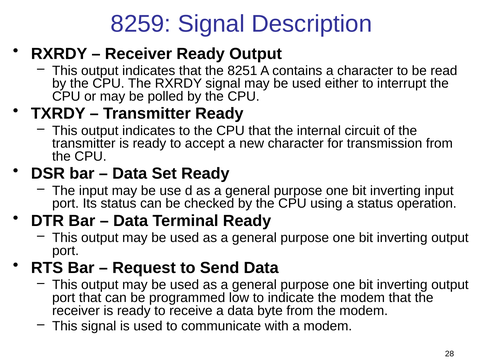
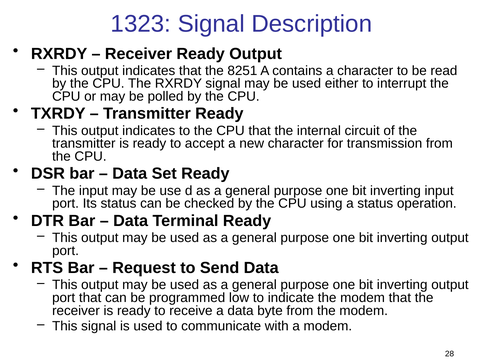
8259: 8259 -> 1323 (141, 24)
